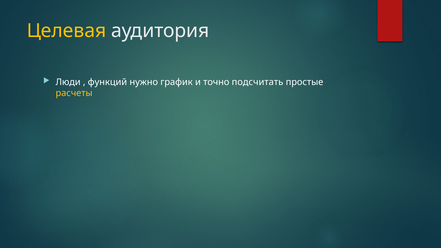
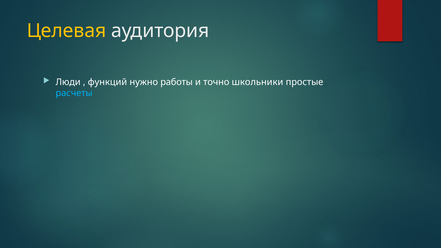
график: график -> работы (177, 82)
подсчитать: подсчитать -> школьники (258, 82)
расчеты colour: yellow -> light blue (74, 93)
